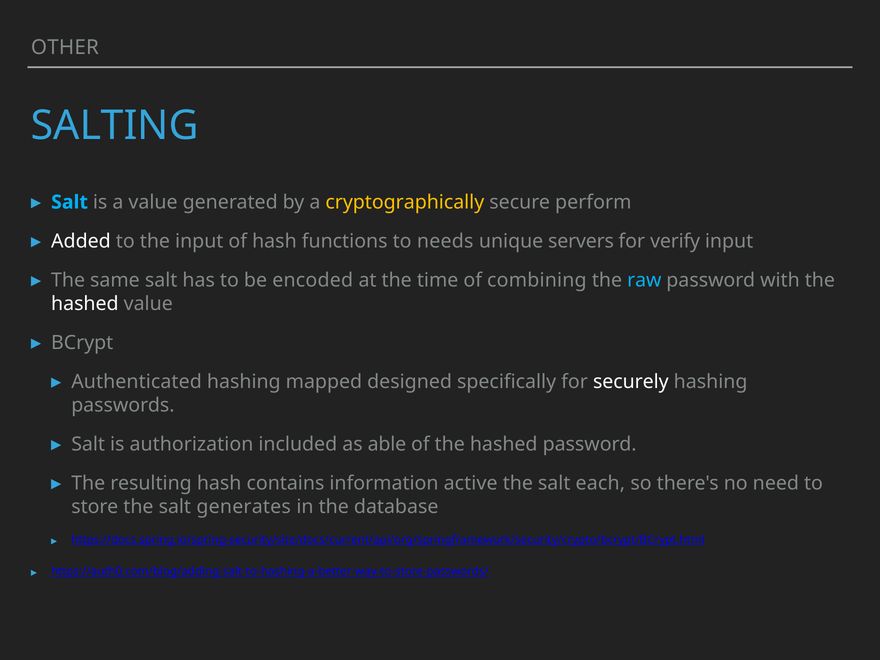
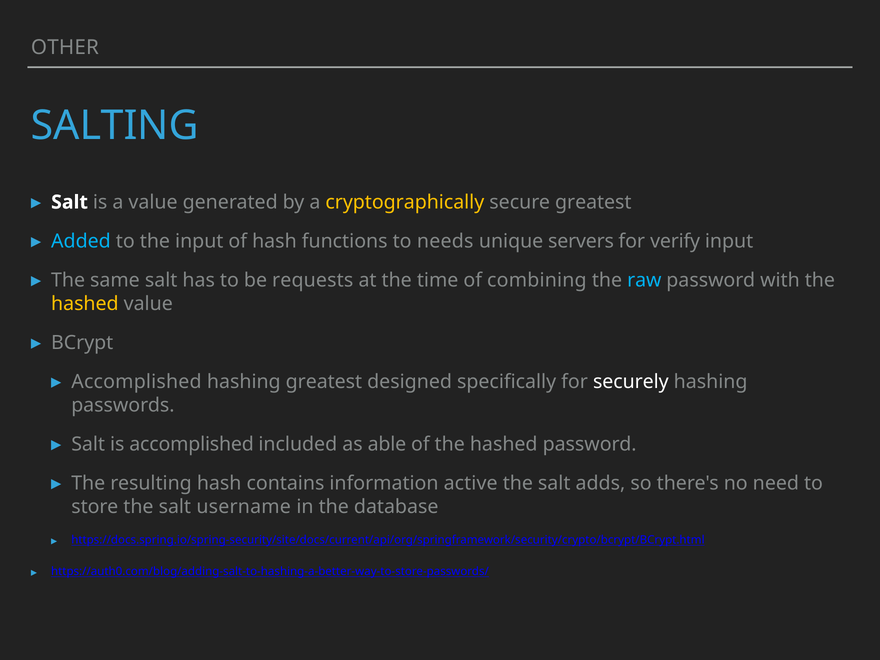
Salt colour: light blue -> white (69, 202)
secure perform: perform -> greatest (593, 202)
Added colour: white -> light blue (81, 241)
encoded: encoded -> requests (313, 280)
hashed colour: white -> yellow (85, 304)
Authenticated: Authenticated -> Accomplished (136, 382)
hashing mapped: mapped -> greatest (324, 382)
is authorization: authorization -> accomplished (192, 444)
each: each -> adds (600, 483)
generates: generates -> username (244, 507)
